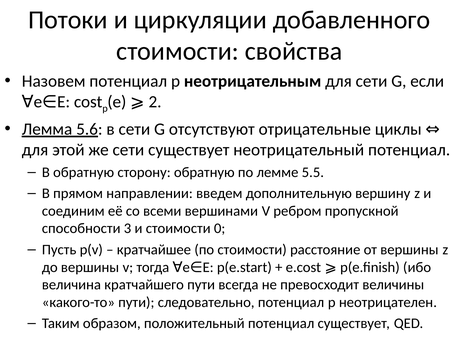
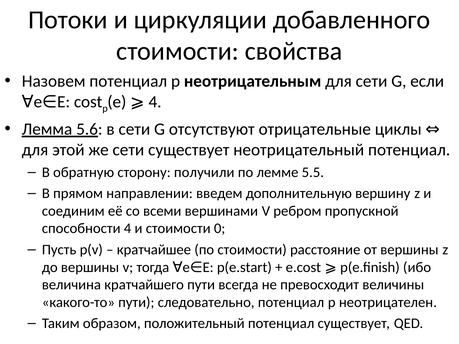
2: 2 -> 4 (155, 102)
сторону обратную: обратную -> получили (204, 172)
способности 3: 3 -> 4 (128, 229)
